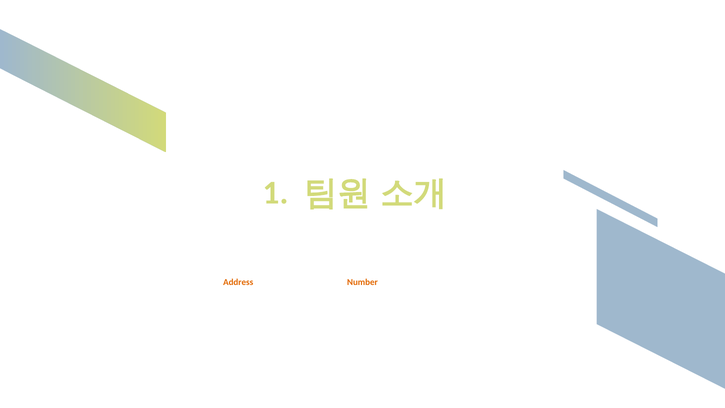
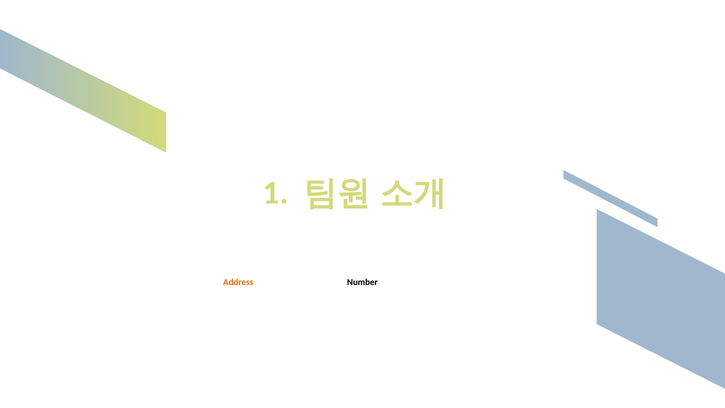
Number colour: orange -> black (362, 282)
